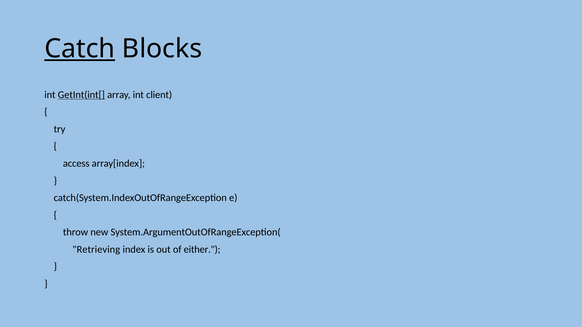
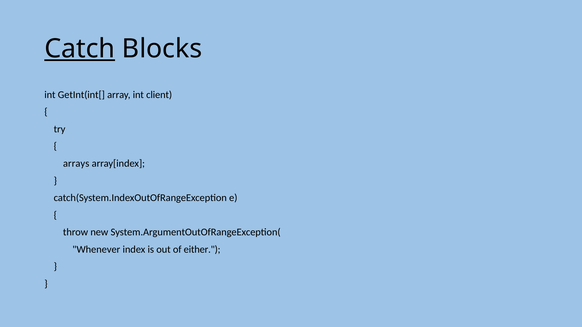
GetInt(int[ underline: present -> none (81, 95)
access: access -> arrays (76, 164)
Retrieving: Retrieving -> Whenever (96, 250)
